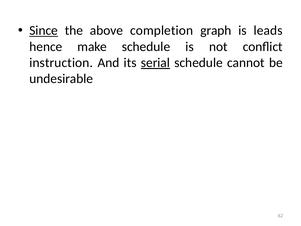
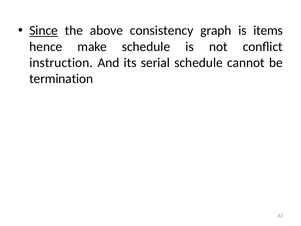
completion: completion -> consistency (162, 31)
leads: leads -> items (268, 31)
serial underline: present -> none (155, 63)
undesirable: undesirable -> termination (61, 79)
